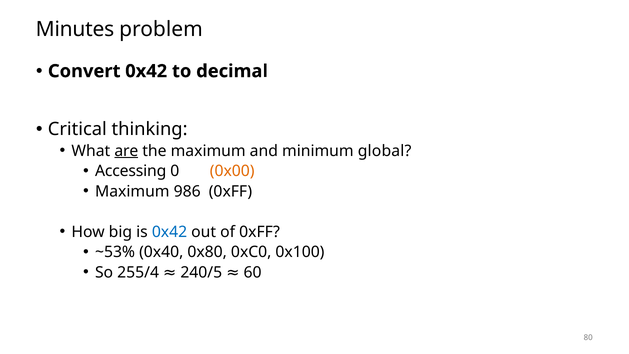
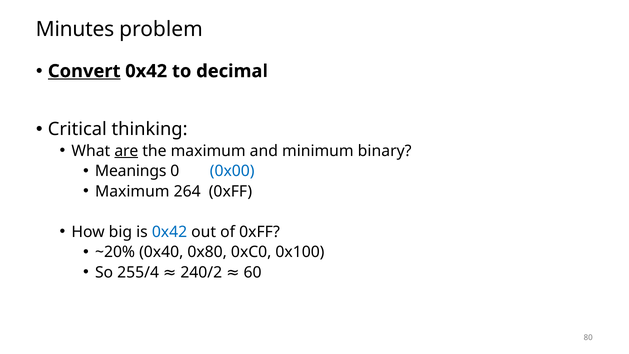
Convert underline: none -> present (84, 71)
global: global -> binary (385, 151)
Accessing: Accessing -> Meanings (131, 171)
0x00 colour: orange -> blue (232, 171)
986: 986 -> 264 (187, 191)
~53%: ~53% -> ~20% (115, 252)
240/5: 240/5 -> 240/2 (201, 272)
